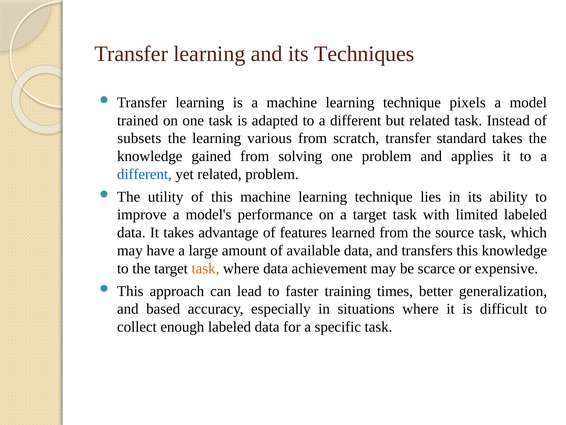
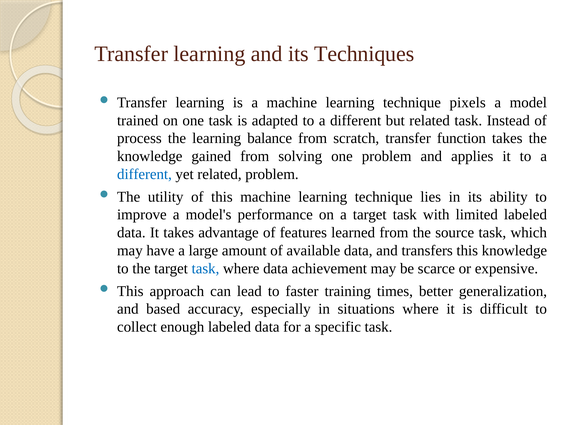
subsets: subsets -> process (139, 138)
various: various -> balance (270, 138)
standard: standard -> function (461, 138)
task colour: orange -> blue (205, 268)
